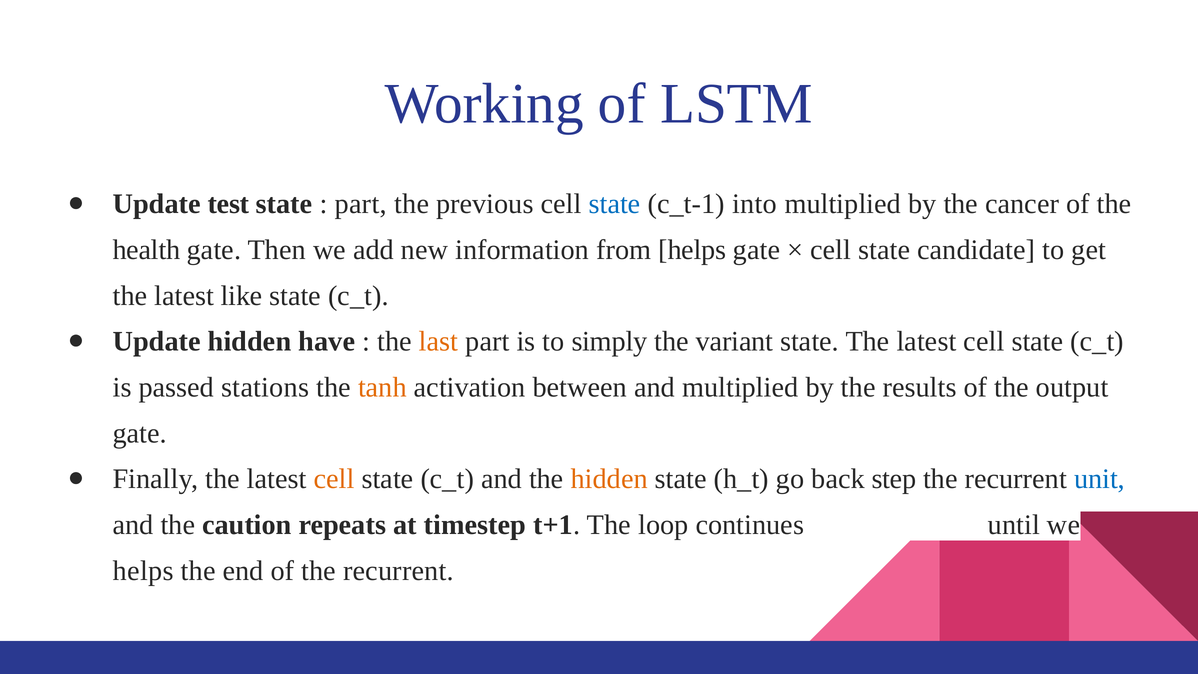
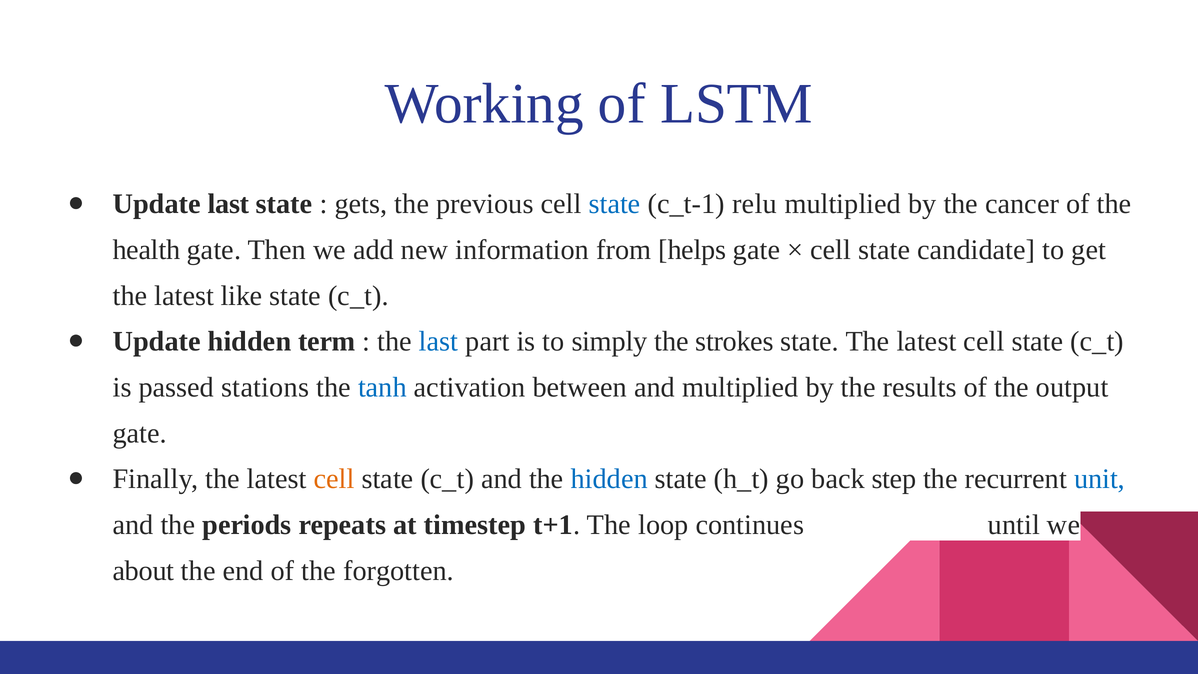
Update test: test -> last (228, 204)
part: part -> gets (361, 204)
into: into -> relu (754, 204)
have: have -> term (327, 341)
last colour: orange -> blue (439, 341)
variant: variant -> strokes (735, 341)
tanh colour: orange -> blue (382, 387)
hidden colour: orange -> blue (609, 479)
caution: caution -> periods (247, 525)
helps: helps -> about (143, 571)
of the recurrent: recurrent -> forgotten (398, 571)
